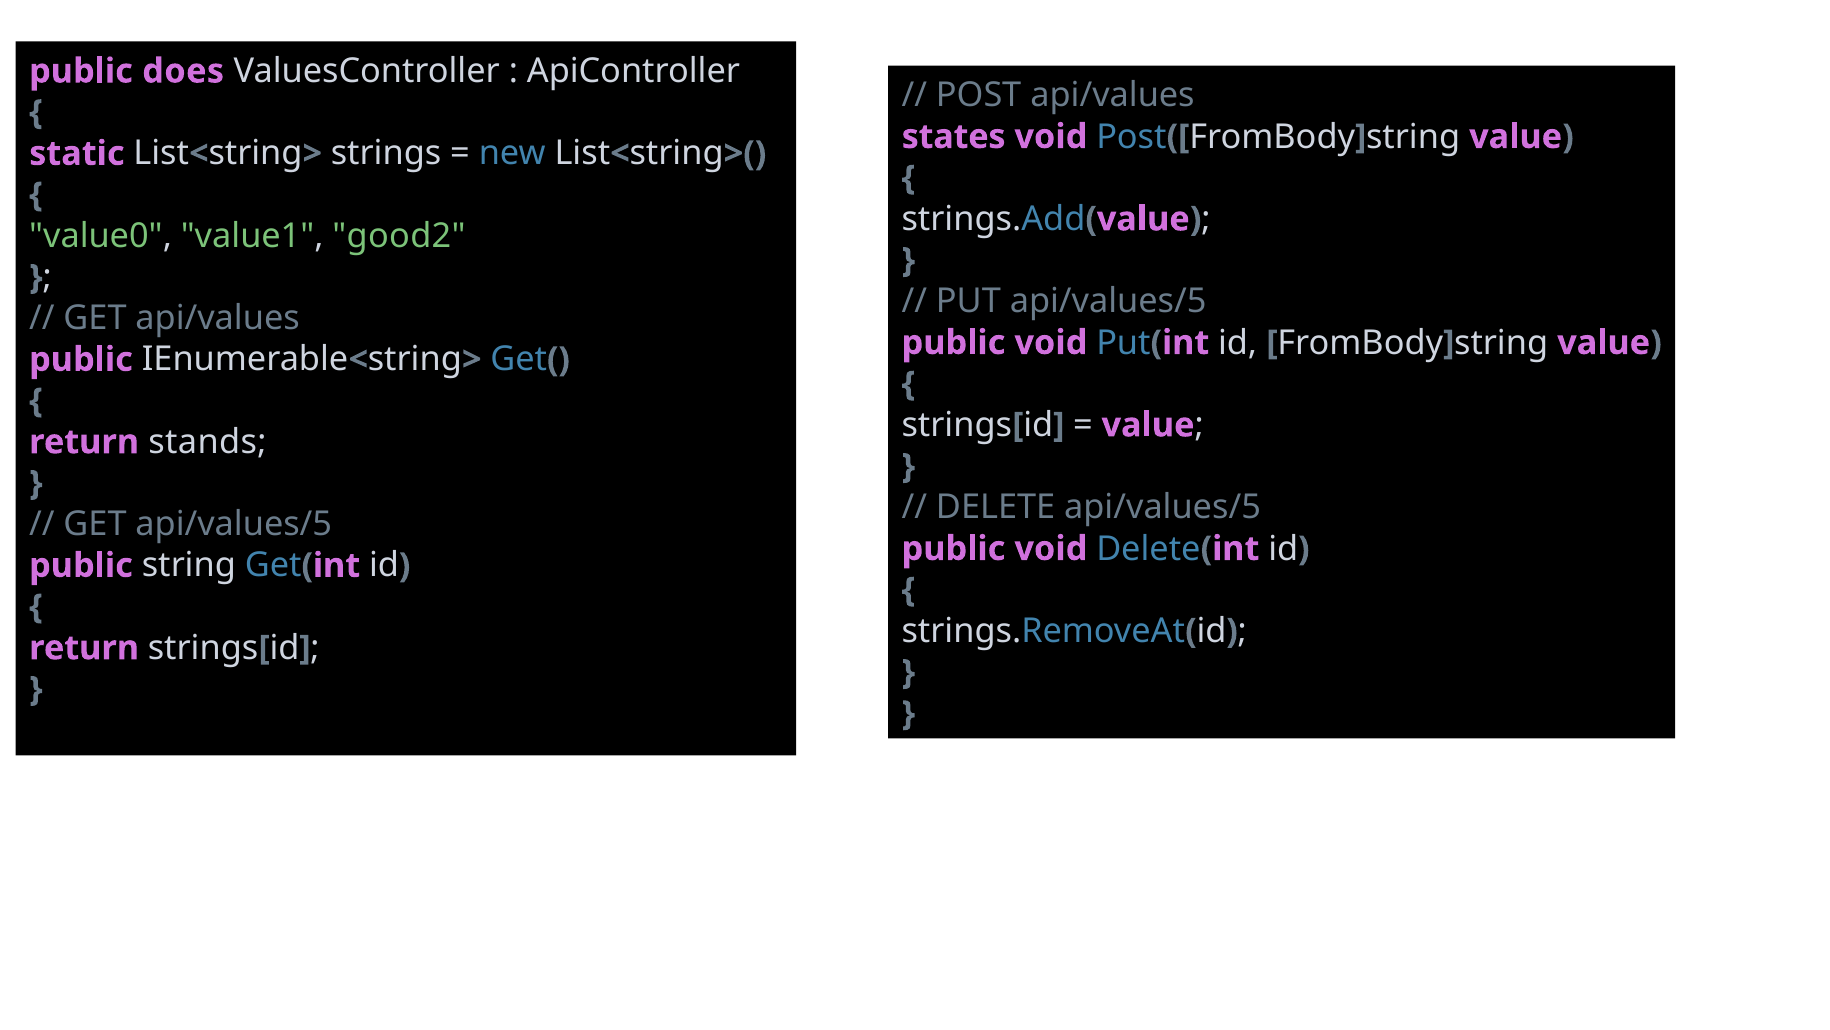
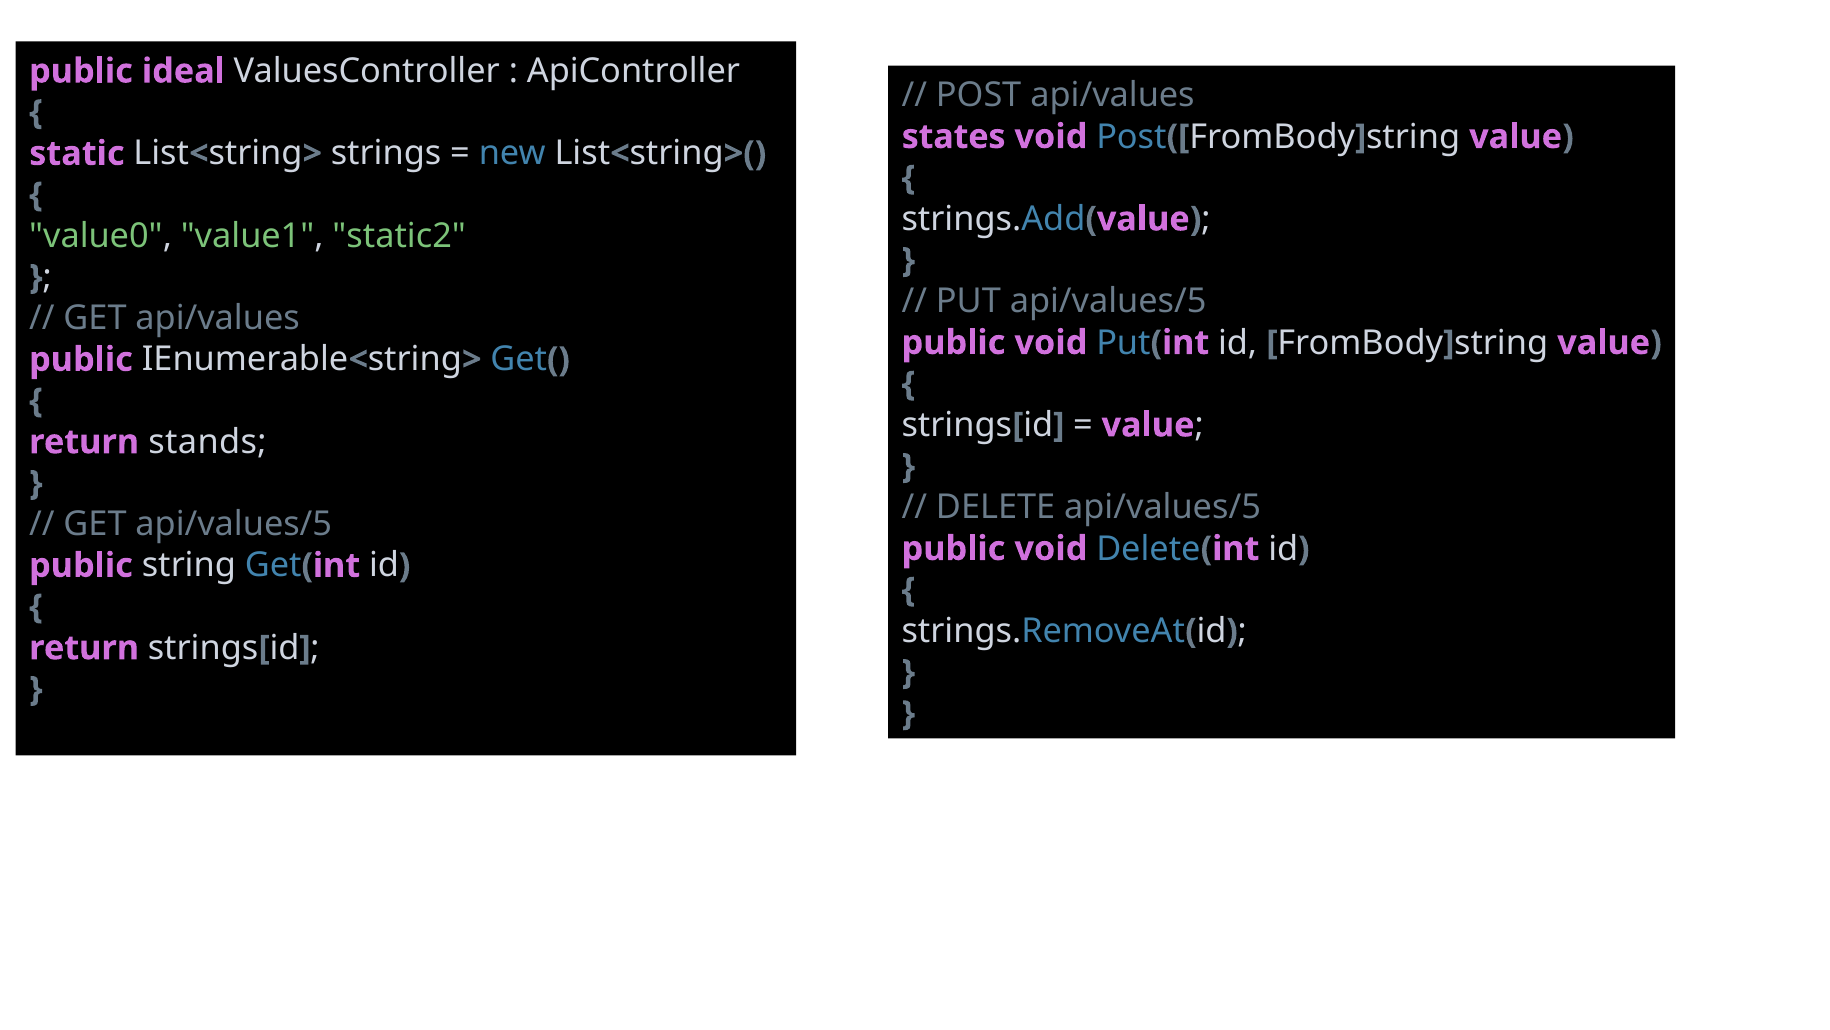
does: does -> ideal (183, 71)
good2: good2 -> static2 (399, 236)
